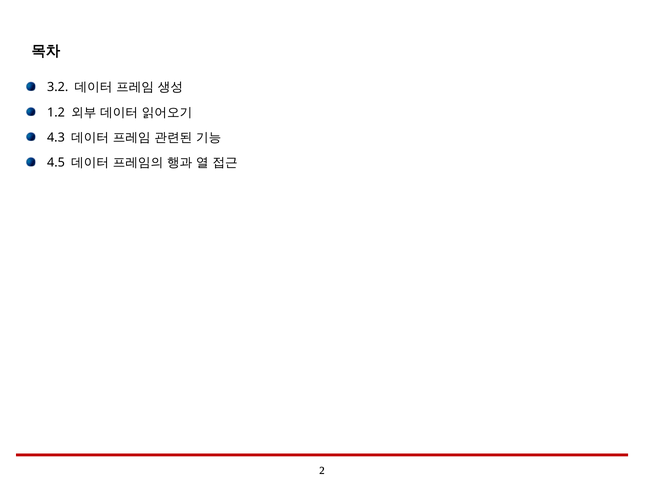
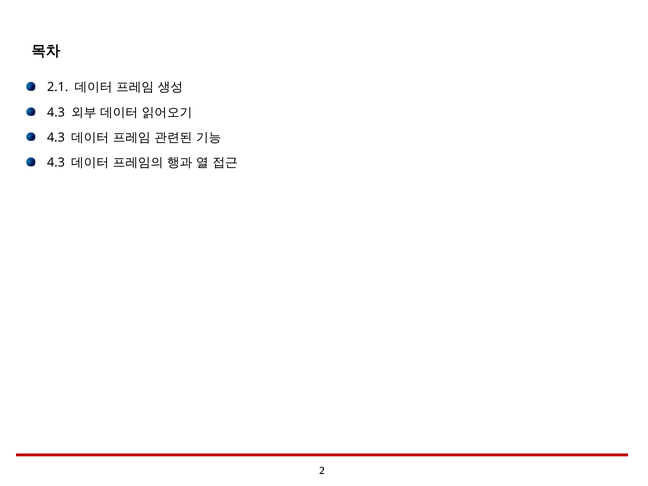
3.2: 3.2 -> 2.1 (58, 87)
1.2: 1.2 -> 4.3 (56, 112)
4.5: 4.5 -> 4.3 (56, 163)
